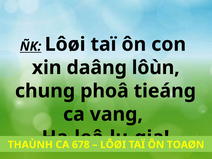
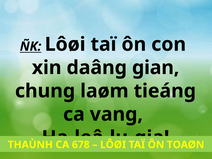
lôùn: lôùn -> gian (156, 68)
phoâ: phoâ -> laøm (104, 91)
